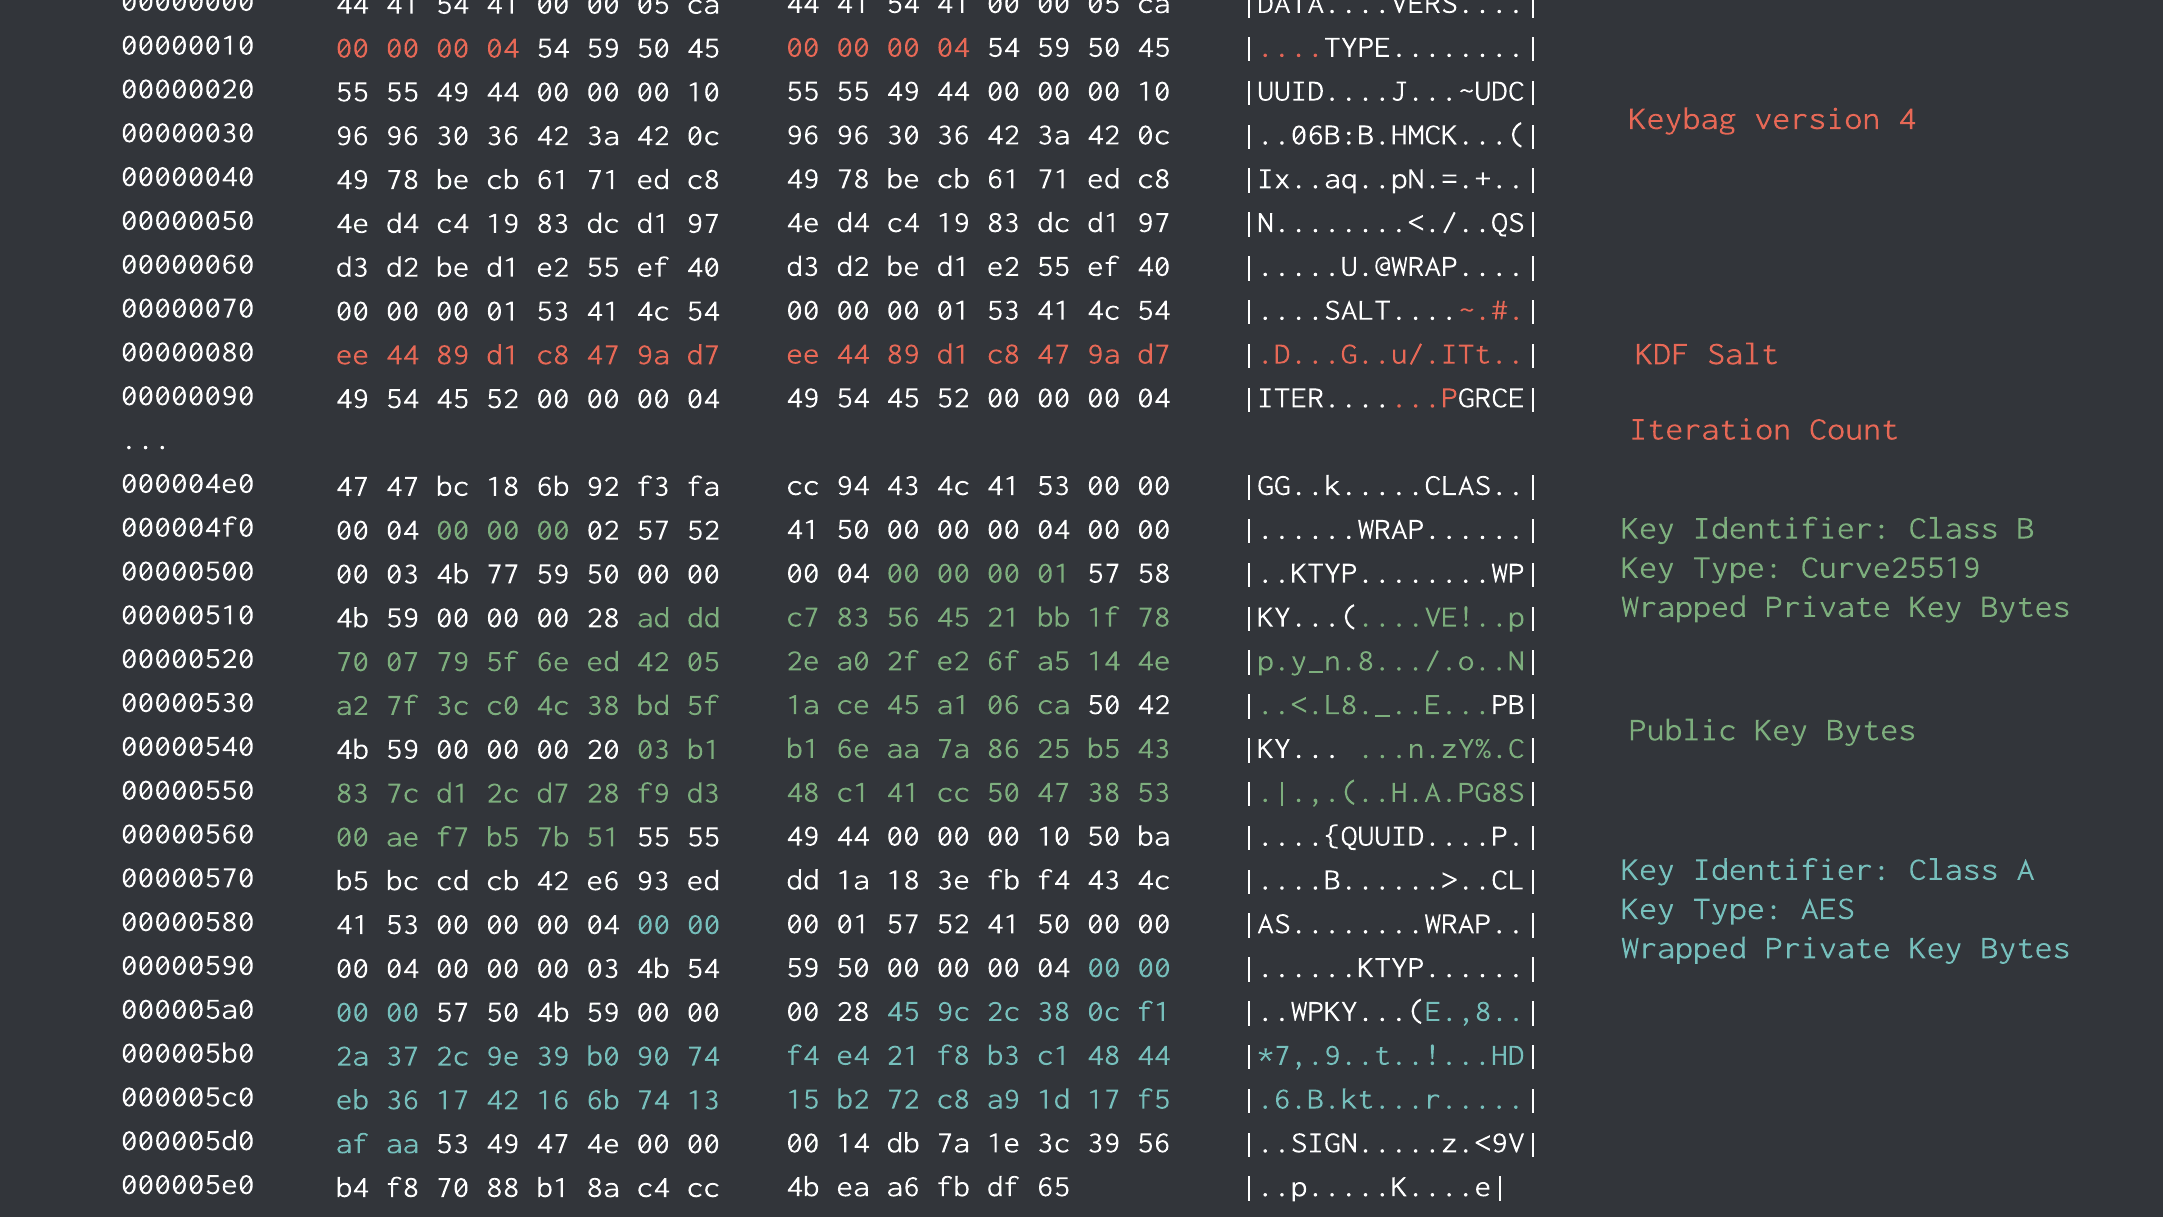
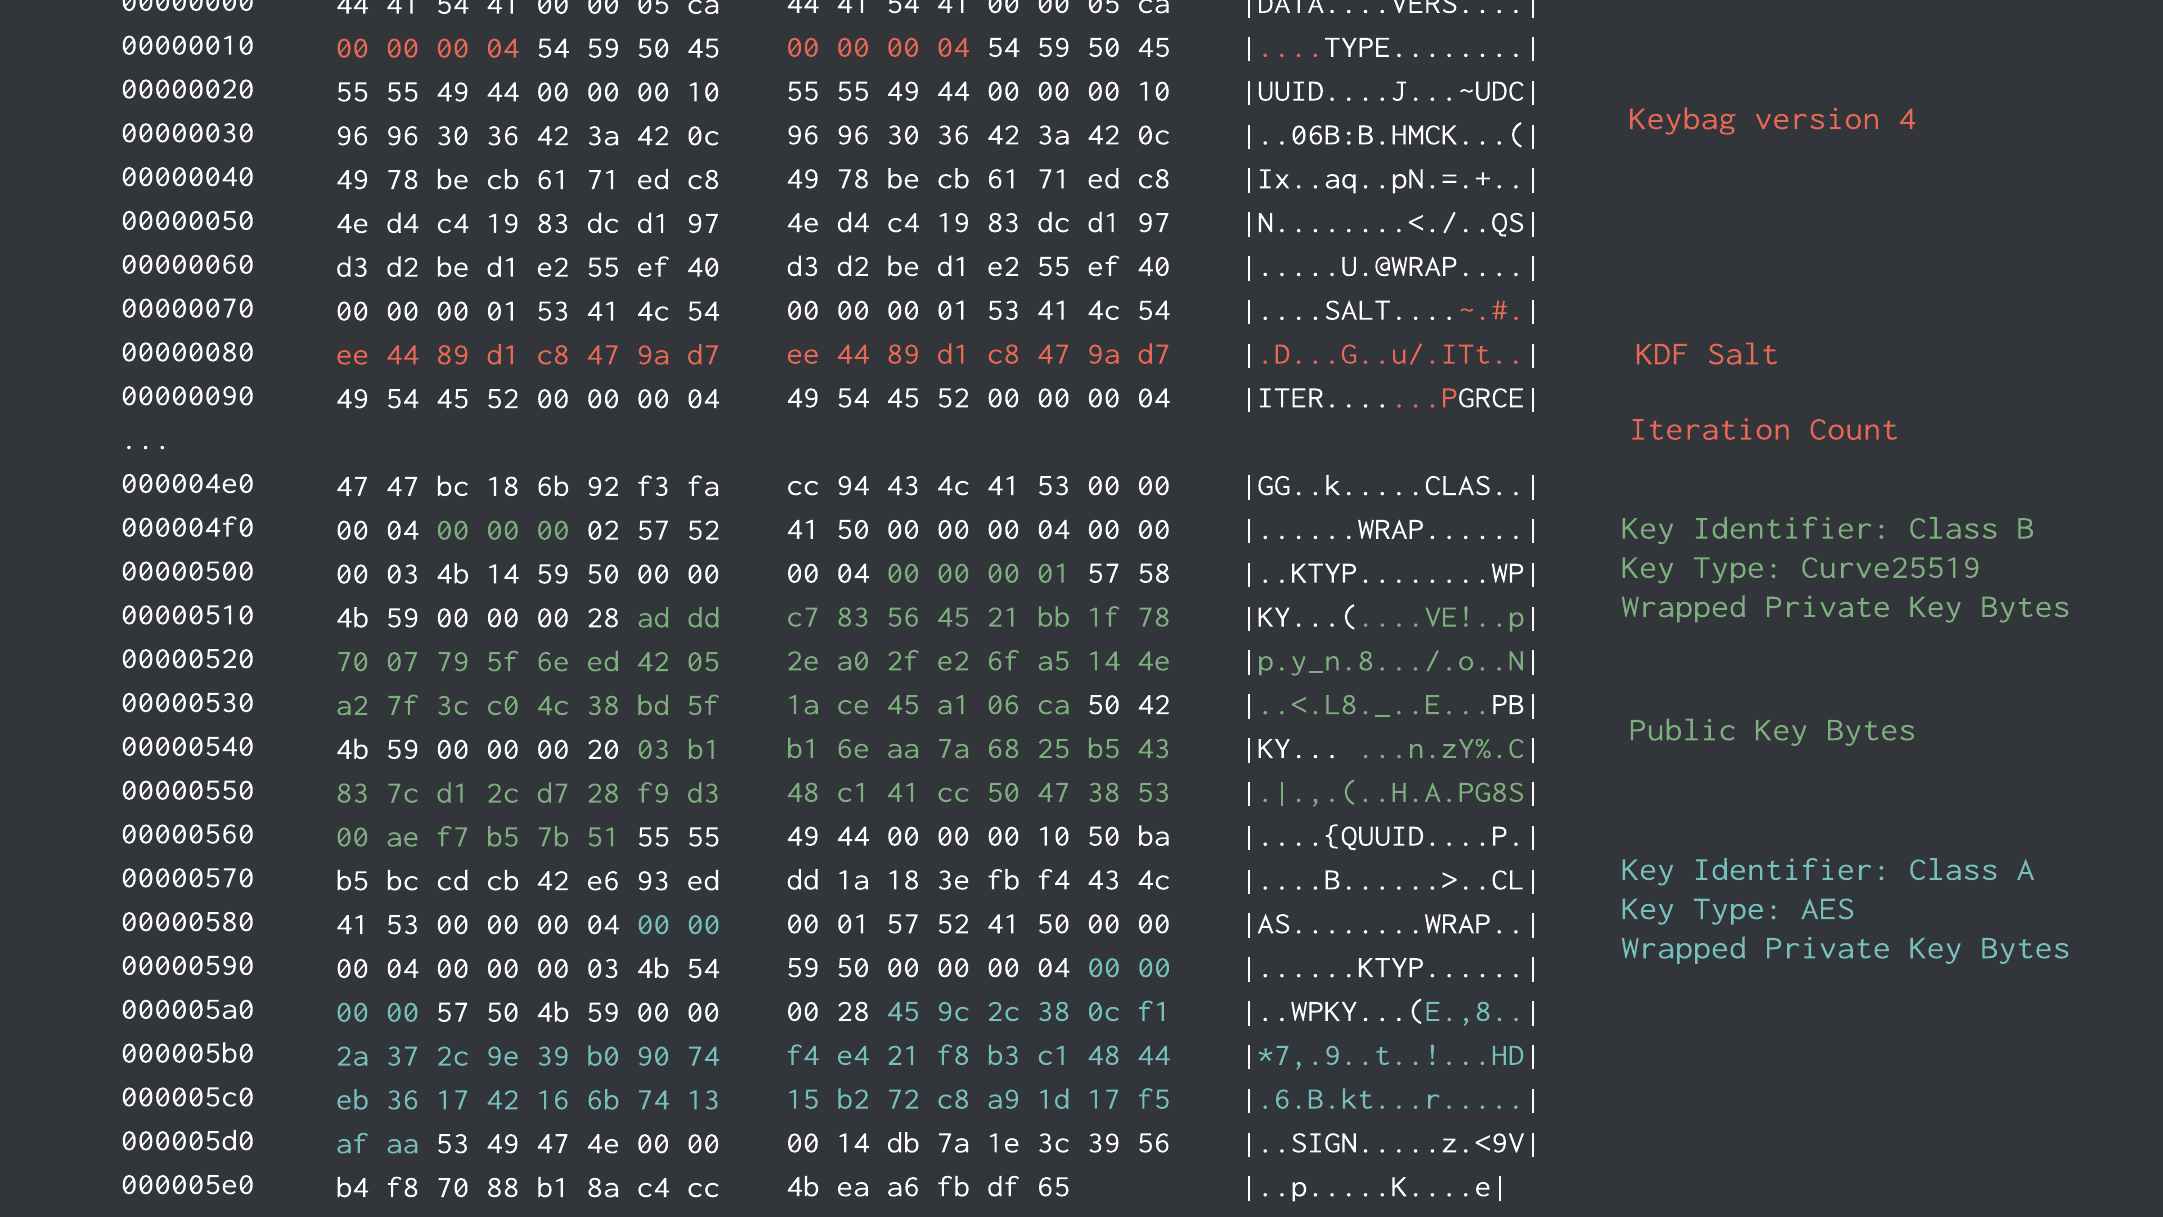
4b 77: 77 -> 14 (503, 573)
86: 86 -> 68 (1003, 748)
